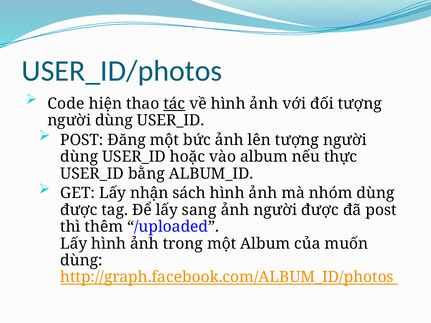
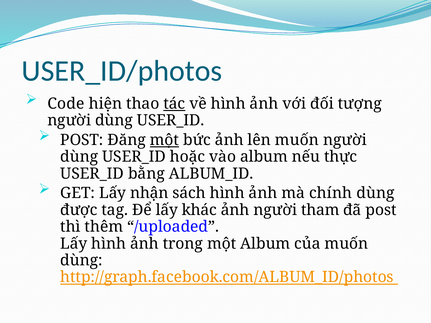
một underline: none -> present (165, 140)
lên tượng: tượng -> muốn (297, 140)
nhóm: nhóm -> chính (331, 193)
sang: sang -> khác (199, 210)
người được: được -> tham (320, 210)
